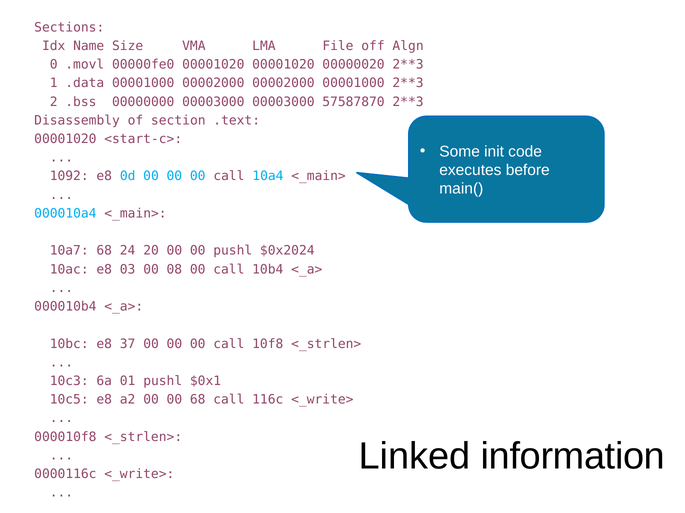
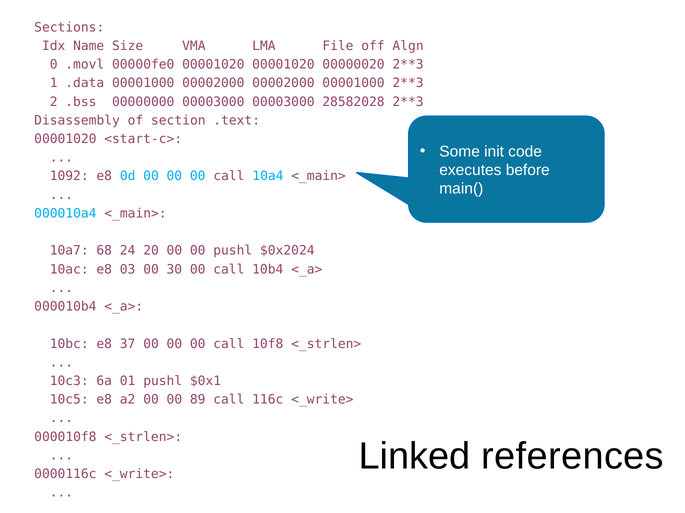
57587870: 57587870 -> 28582028 (353, 102)
08: 08 -> 30 (174, 270)
00 68: 68 -> 89 (198, 400)
information: information -> references (573, 457)
